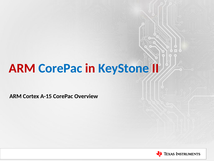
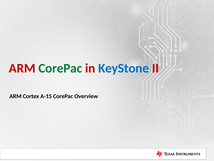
CorePac colour: blue -> green (60, 68)
